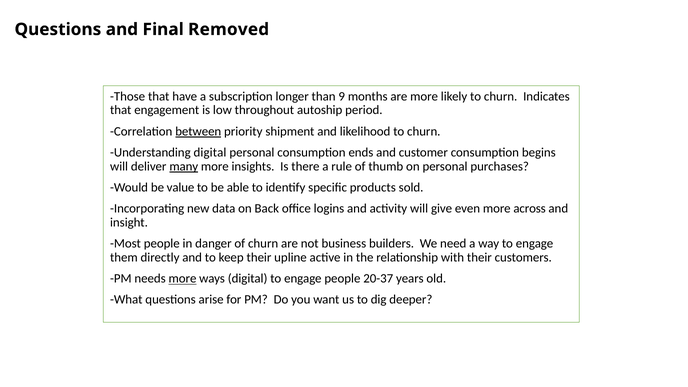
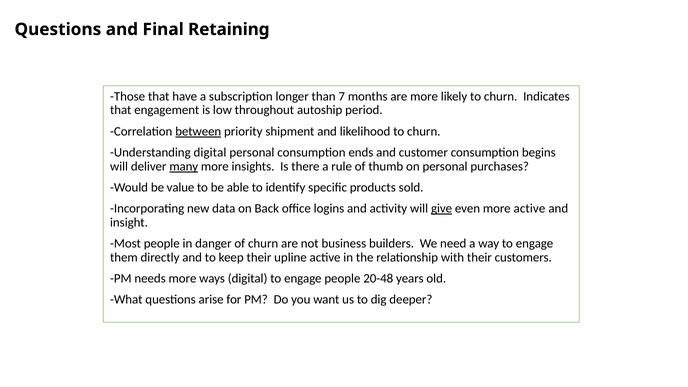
Removed: Removed -> Retaining (229, 29)
9: 9 -> 7 (342, 96)
give underline: none -> present (442, 209)
more across: across -> active (529, 209)
more underline: present -> none (183, 279)
20-37: 20-37 -> 20-48 (378, 279)
